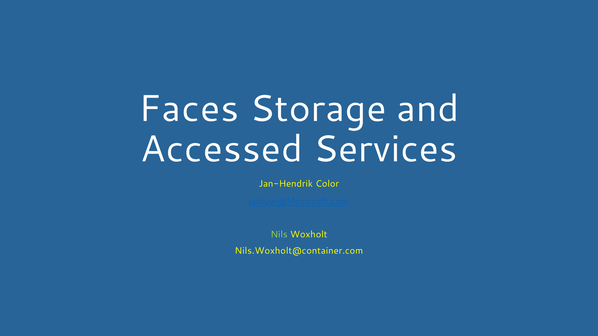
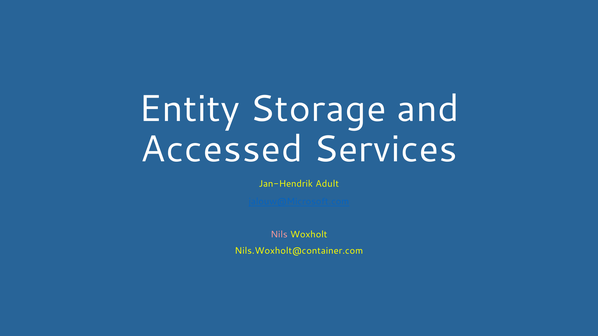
Faces: Faces -> Entity (189, 109)
Color: Color -> Adult (327, 184)
Nils colour: light green -> pink (279, 235)
